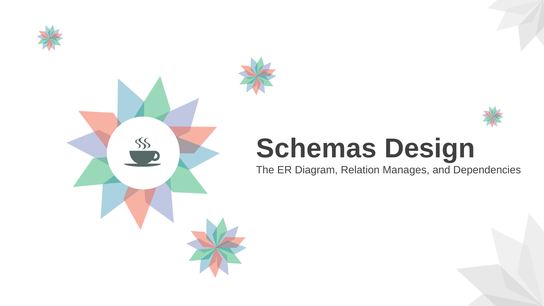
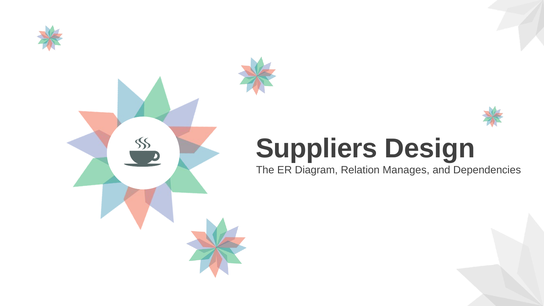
Schemas: Schemas -> Suppliers (317, 149)
